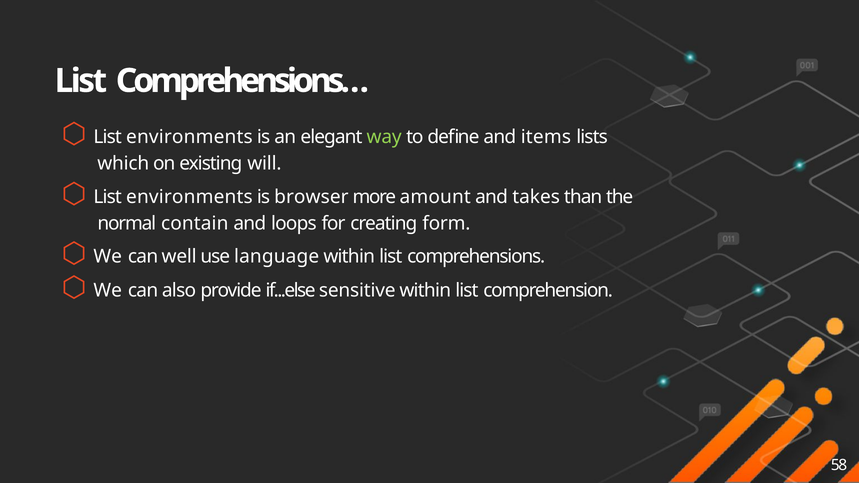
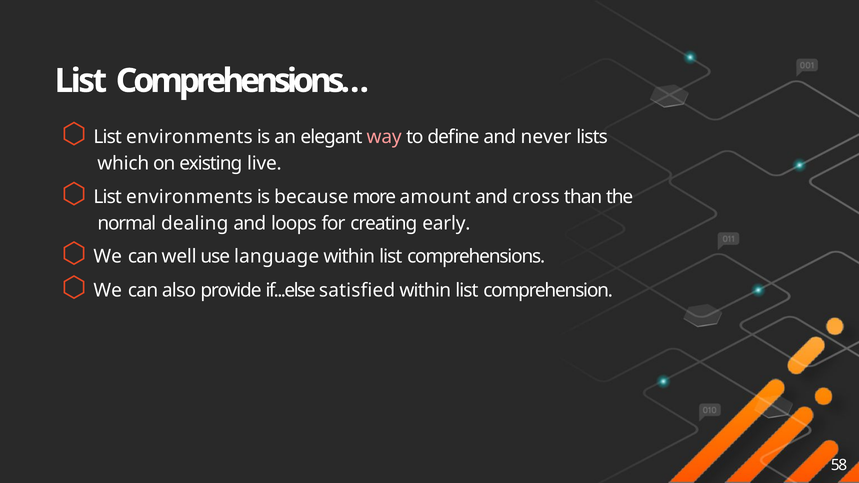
way colour: light green -> pink (384, 137)
items: items -> never (546, 137)
will: will -> live (264, 164)
browser: browser -> because (311, 197)
takes: takes -> cross (536, 197)
contain: contain -> dealing (195, 223)
form: form -> early (446, 223)
sensitive: sensitive -> satisfied (357, 291)
